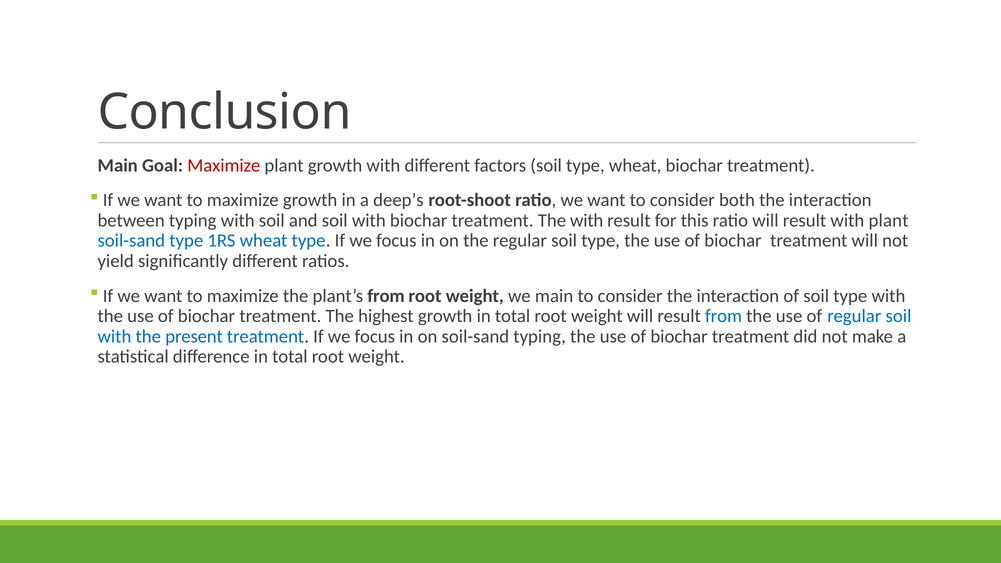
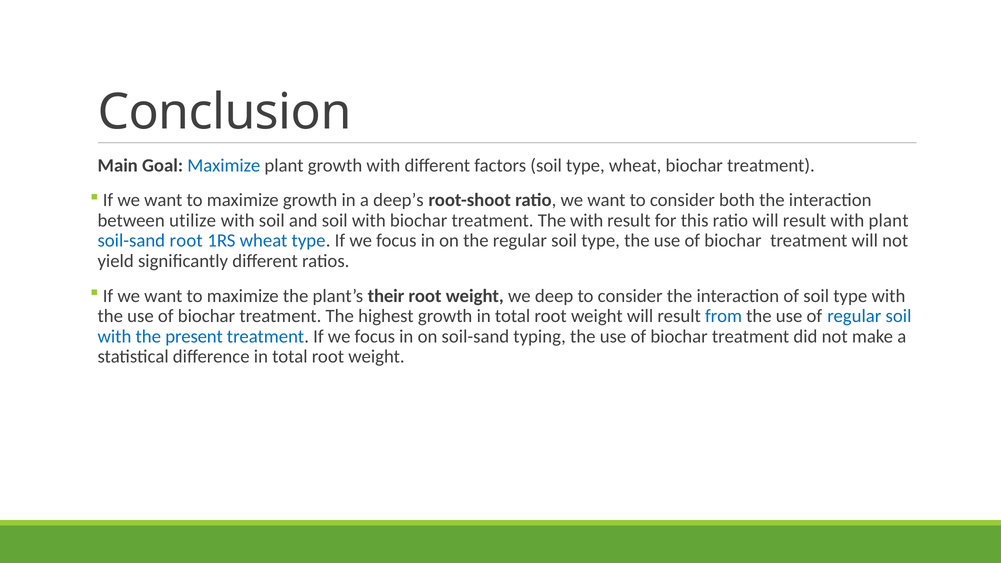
Maximize colour: red -> blue (224, 165)
between typing: typing -> utilize (193, 220)
soil-sand type: type -> root (186, 241)
plant’s from: from -> their (386, 296)
we main: main -> deep (554, 296)
